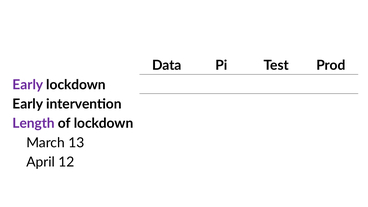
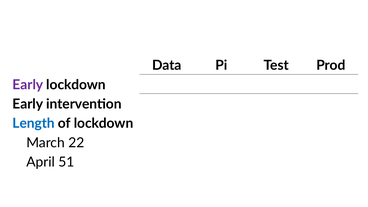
Length colour: purple -> blue (34, 123)
13: 13 -> 22 (76, 143)
12: 12 -> 51 (66, 162)
